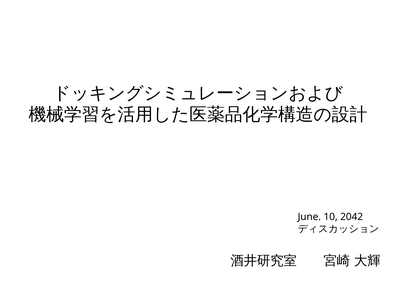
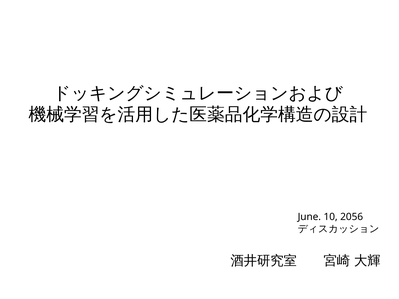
2042: 2042 -> 2056 (352, 217)
